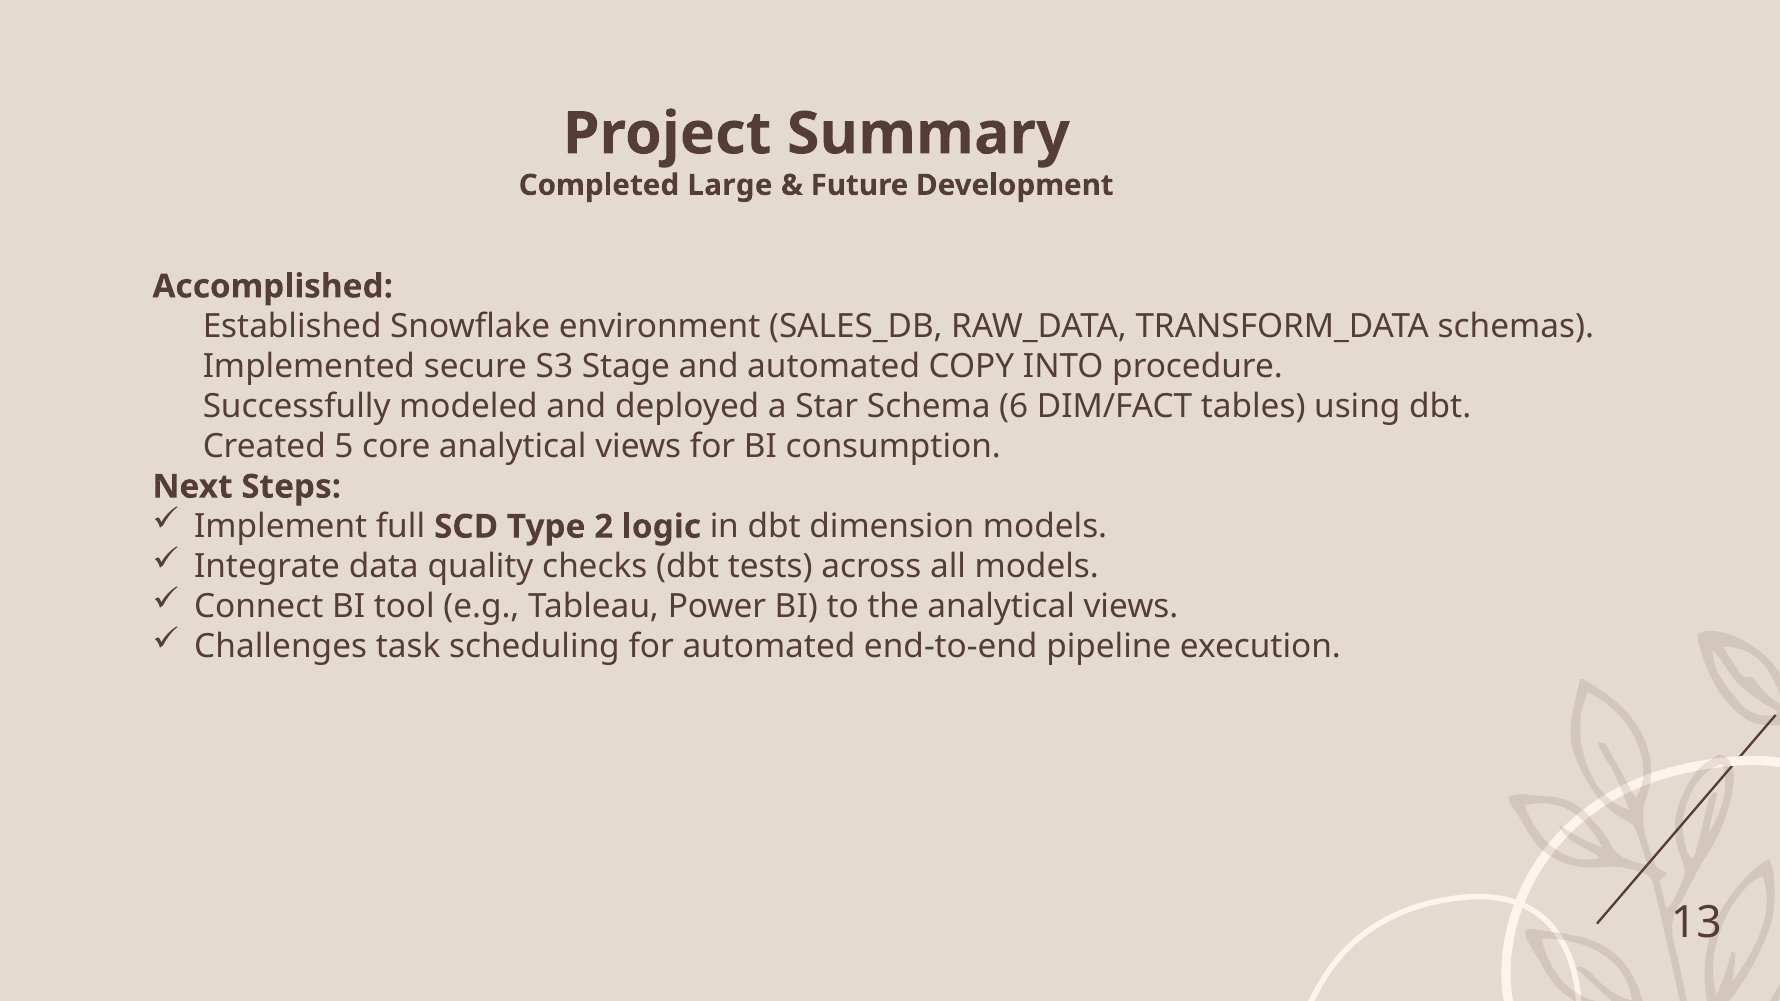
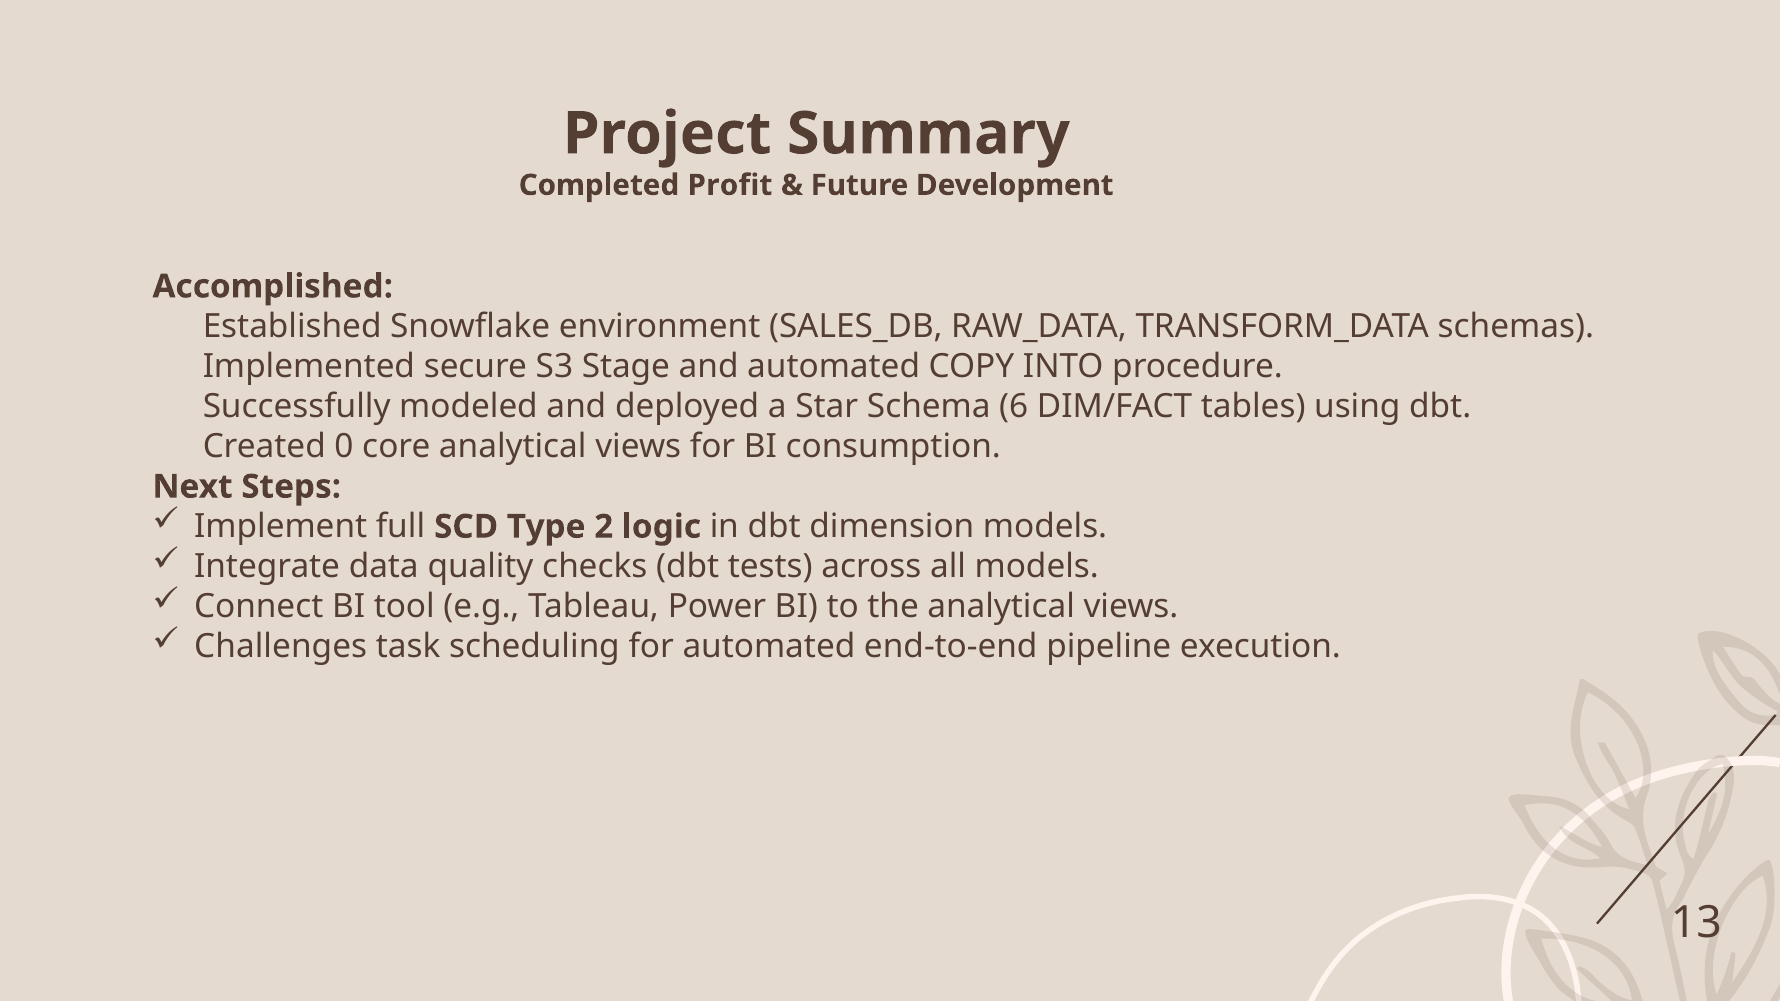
Large: Large -> Profit (730, 185)
5: 5 -> 0 (344, 447)
